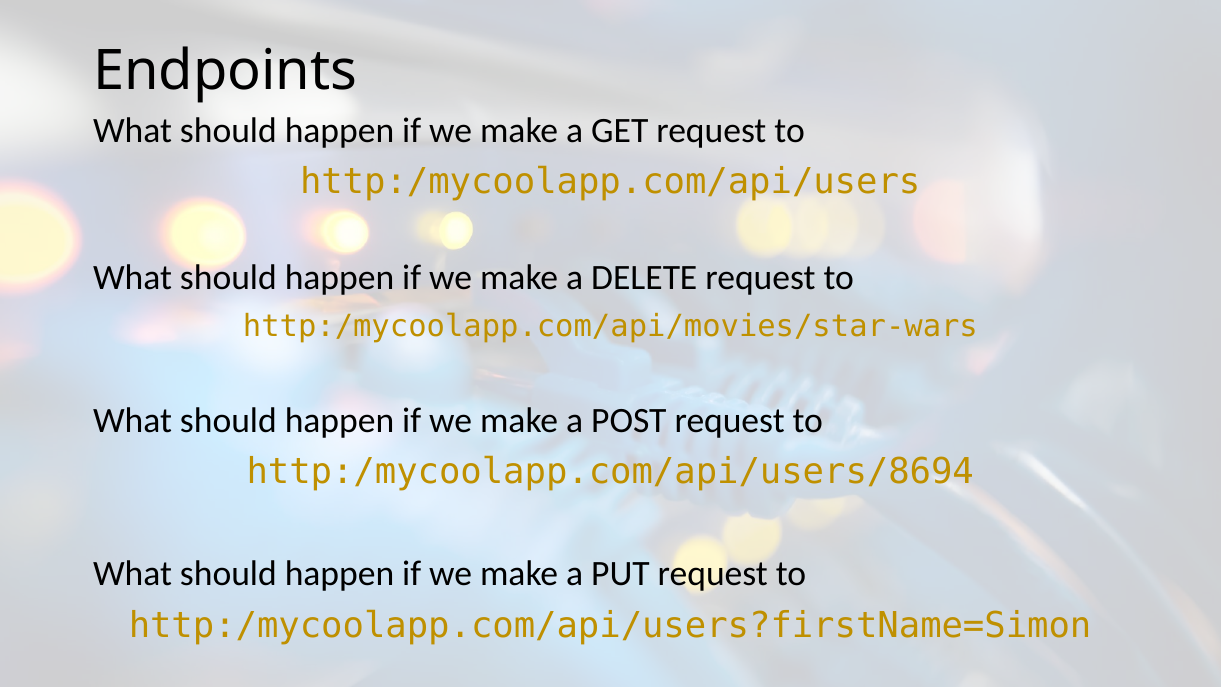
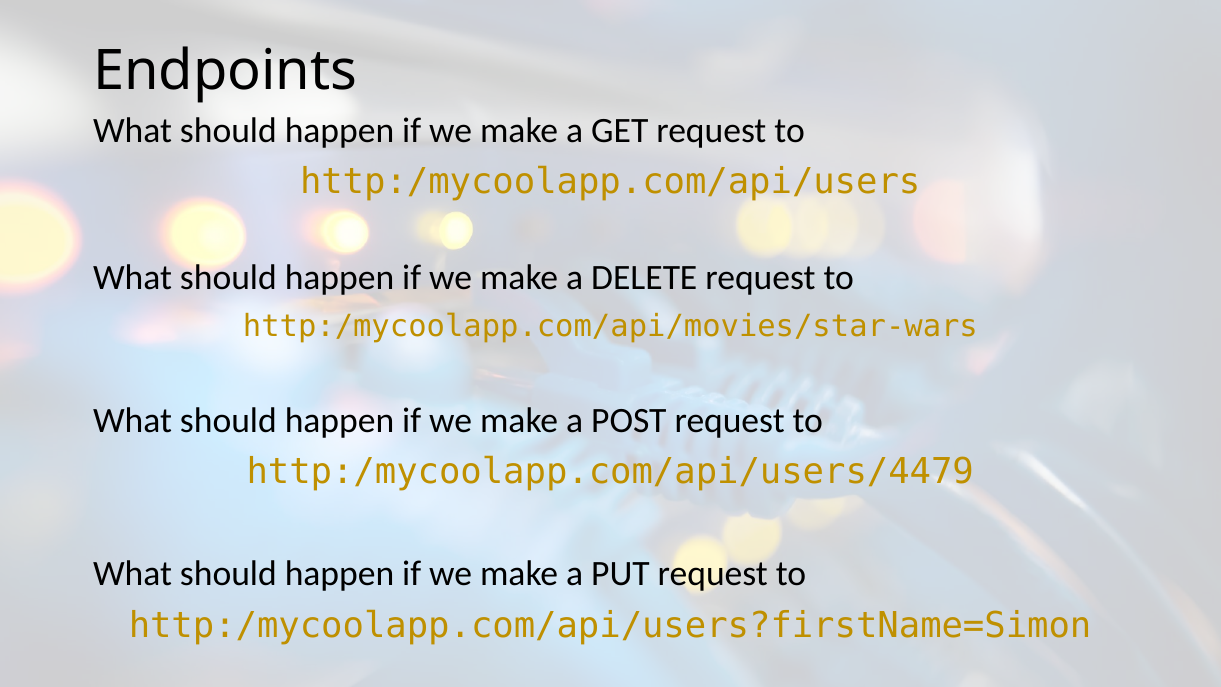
http:/mycoolapp.com/api/users/8694: http:/mycoolapp.com/api/users/8694 -> http:/mycoolapp.com/api/users/4479 (610, 472)
